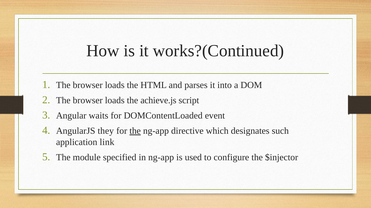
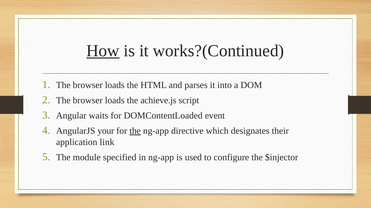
How underline: none -> present (103, 51)
they: they -> your (106, 131)
such: such -> their (280, 131)
